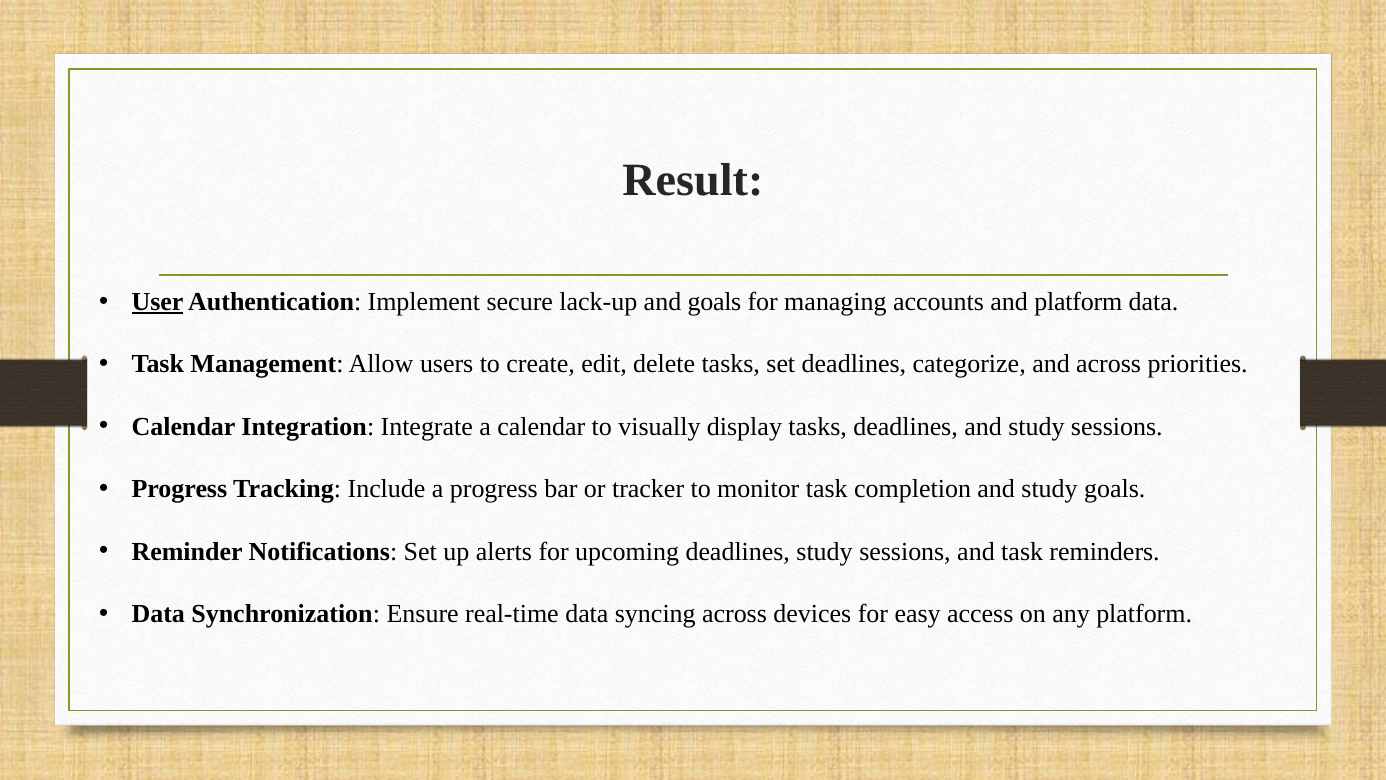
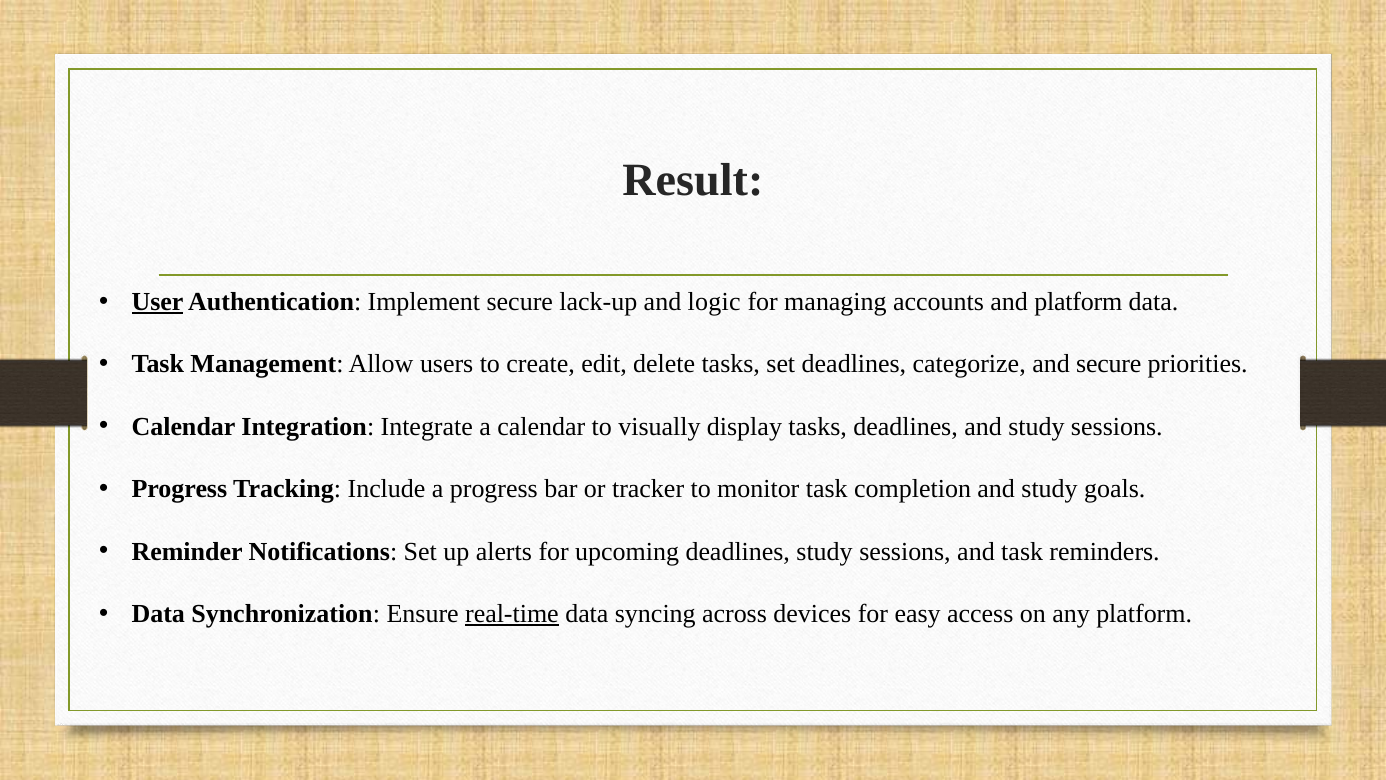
and goals: goals -> logic (714, 302)
and across: across -> secure (1109, 364)
real-time underline: none -> present (512, 614)
